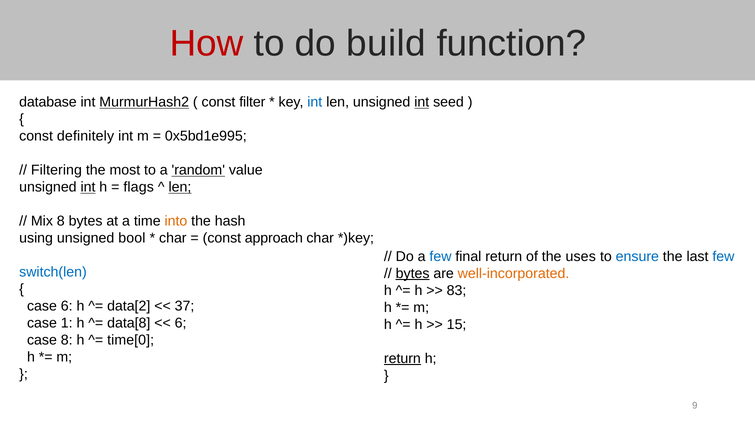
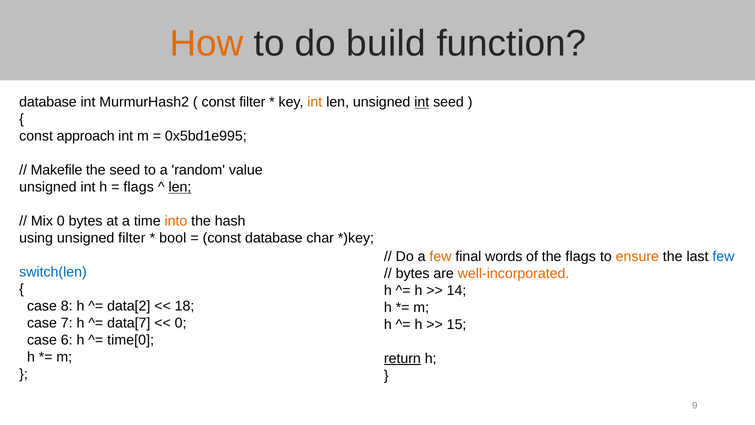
How colour: red -> orange (207, 44)
MurmurHash2 underline: present -> none (144, 102)
int colour: blue -> orange (315, 102)
definitely: definitely -> approach (86, 136)
Filtering: Filtering -> Makefile (57, 170)
the most: most -> seed (125, 170)
random underline: present -> none (198, 170)
int underline: present -> none (88, 187)
Mix 8: 8 -> 0 (61, 221)
unsigned bool: bool -> filter (132, 238)
char: char -> bool (173, 238)
const approach: approach -> database (274, 238)
few colour: blue -> orange (440, 256)
final return: return -> words (504, 256)
the uses: uses -> flags (581, 256)
ensure colour: blue -> orange (637, 256)
bytes underline: present -> none (413, 273)
83: 83 -> 14 (457, 290)
case 6: 6 -> 8 (67, 306)
37: 37 -> 18 (185, 306)
1: 1 -> 7 (67, 323)
data[8: data[8 -> data[7 (129, 323)
6: 6 -> 0 (181, 323)
case 8: 8 -> 6 (67, 340)
